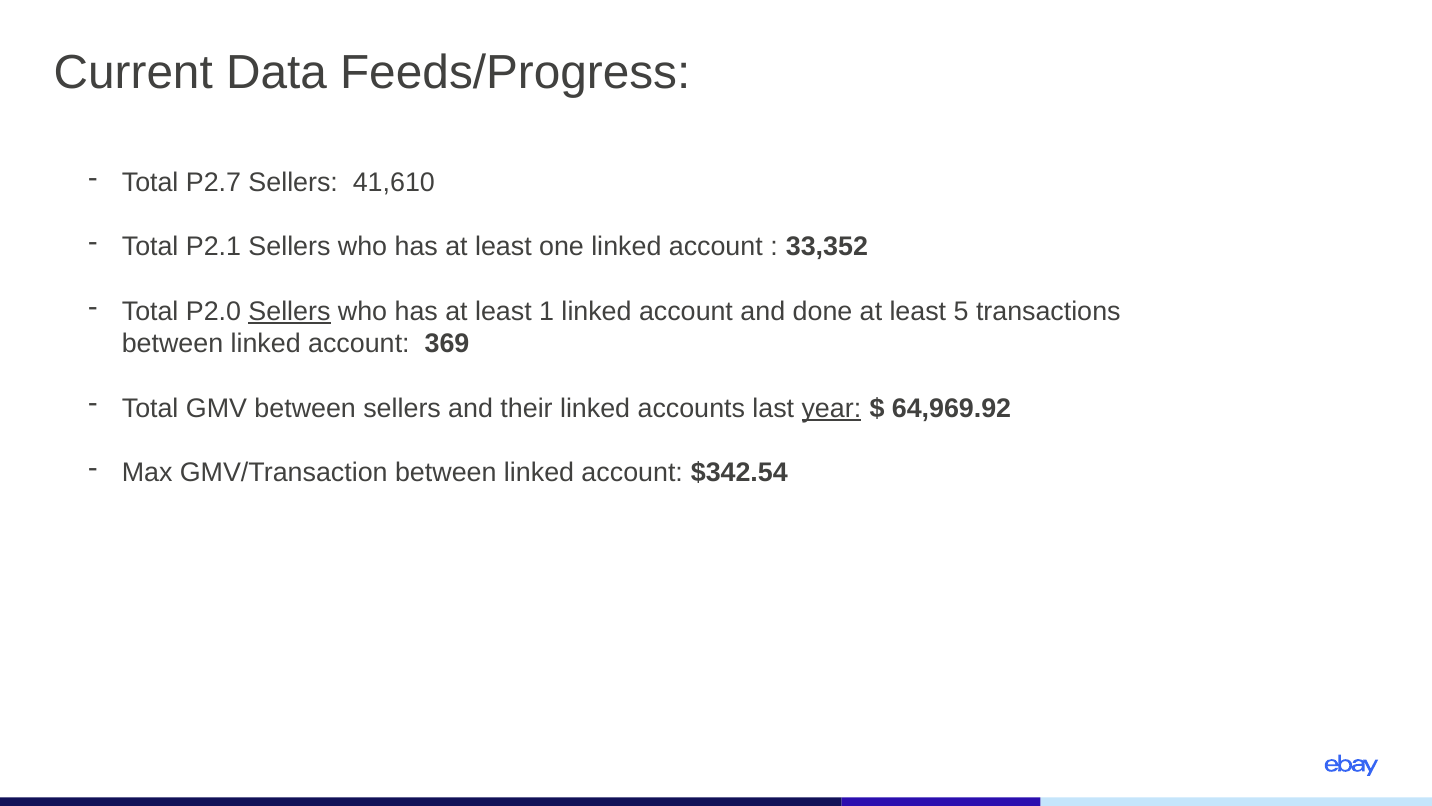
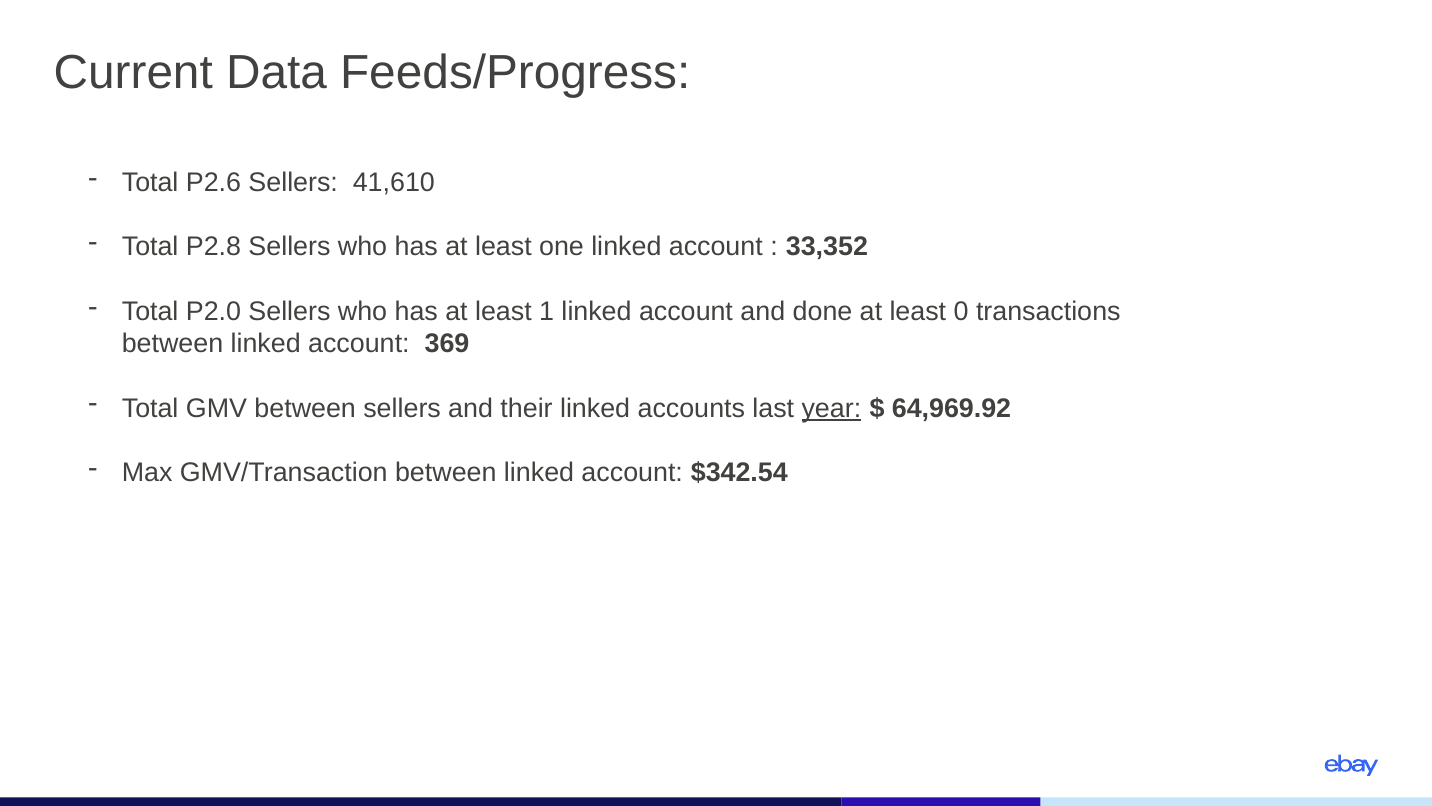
P2.7: P2.7 -> P2.6 (213, 182)
P2.1: P2.1 -> P2.8 (213, 247)
Sellers underline: present -> none (289, 311)
5: 5 -> 0 (961, 311)
